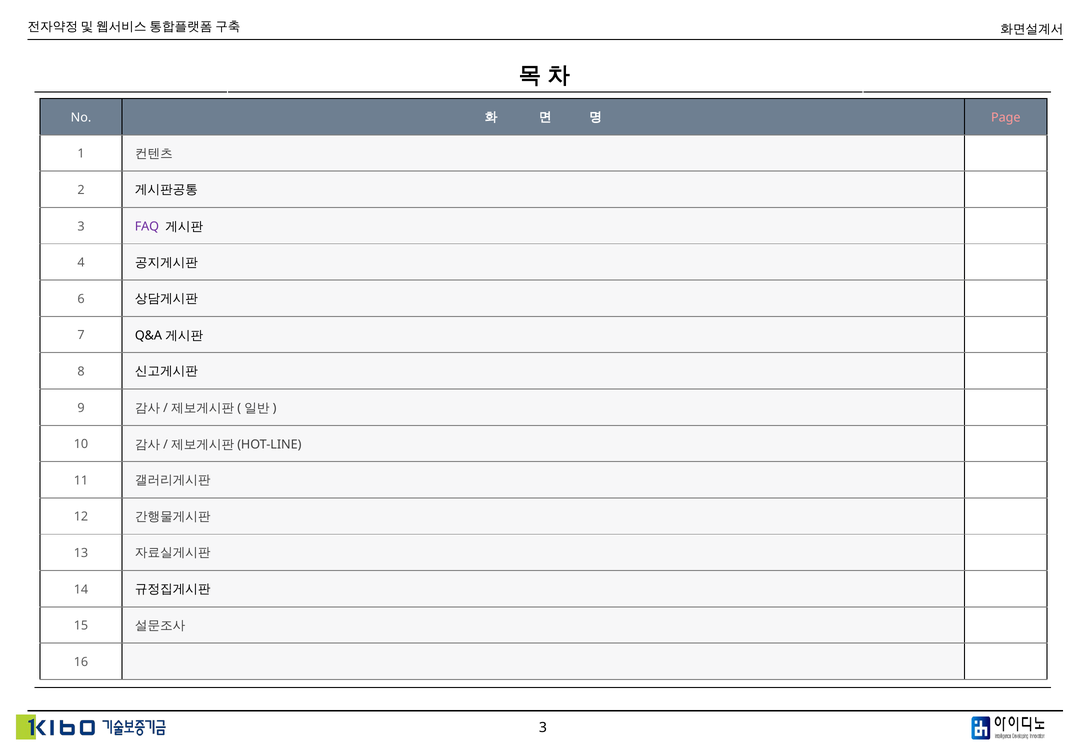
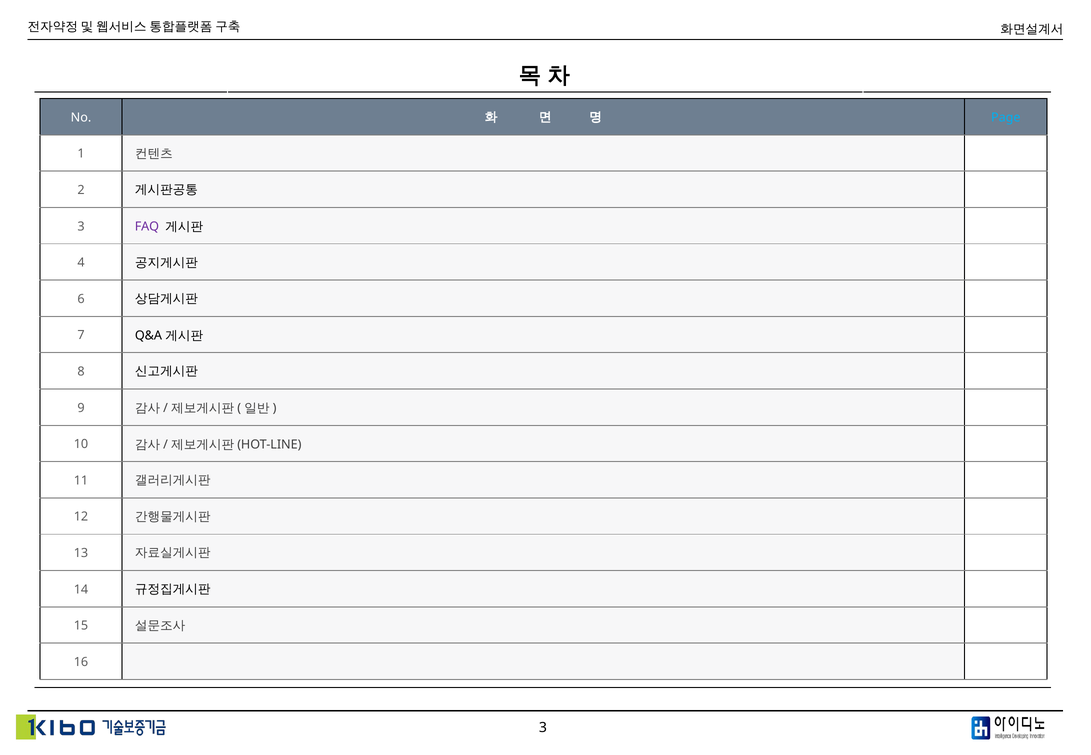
Page colour: pink -> light blue (1006, 117)
